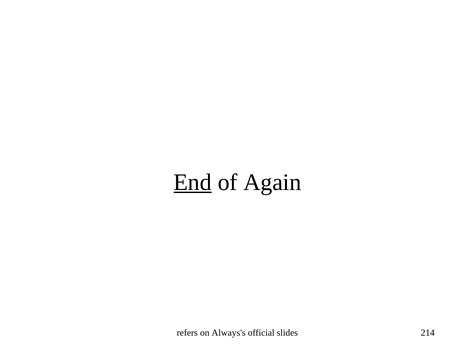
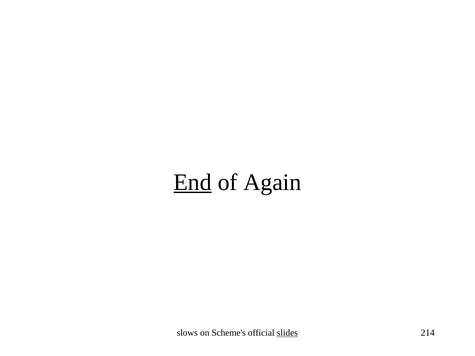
refers: refers -> slows (187, 333)
Always's: Always's -> Scheme's (229, 333)
slides underline: none -> present (287, 333)
